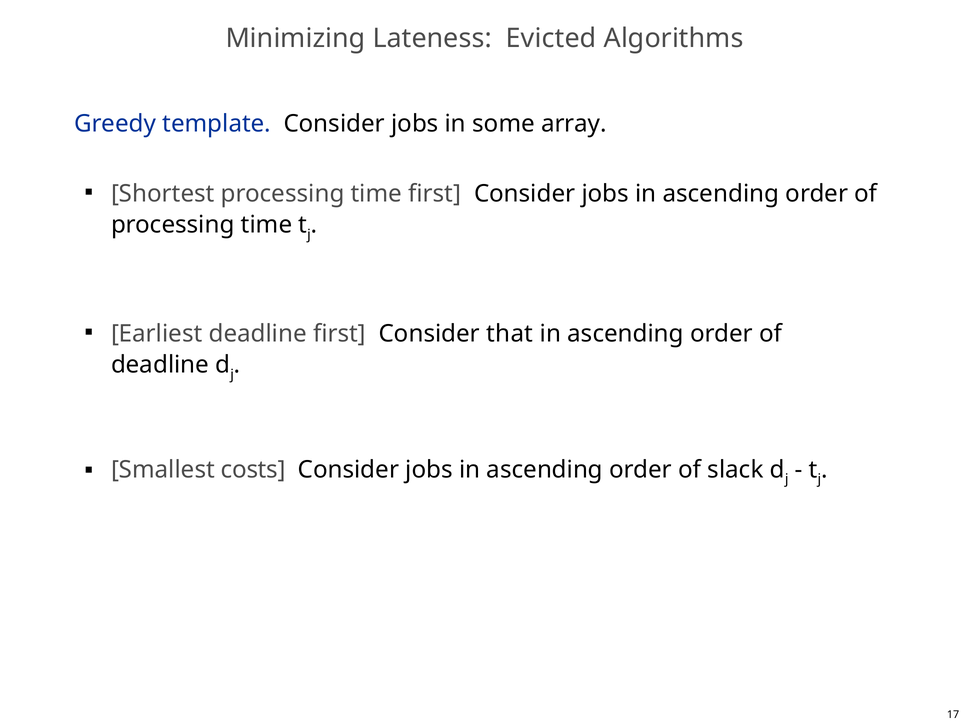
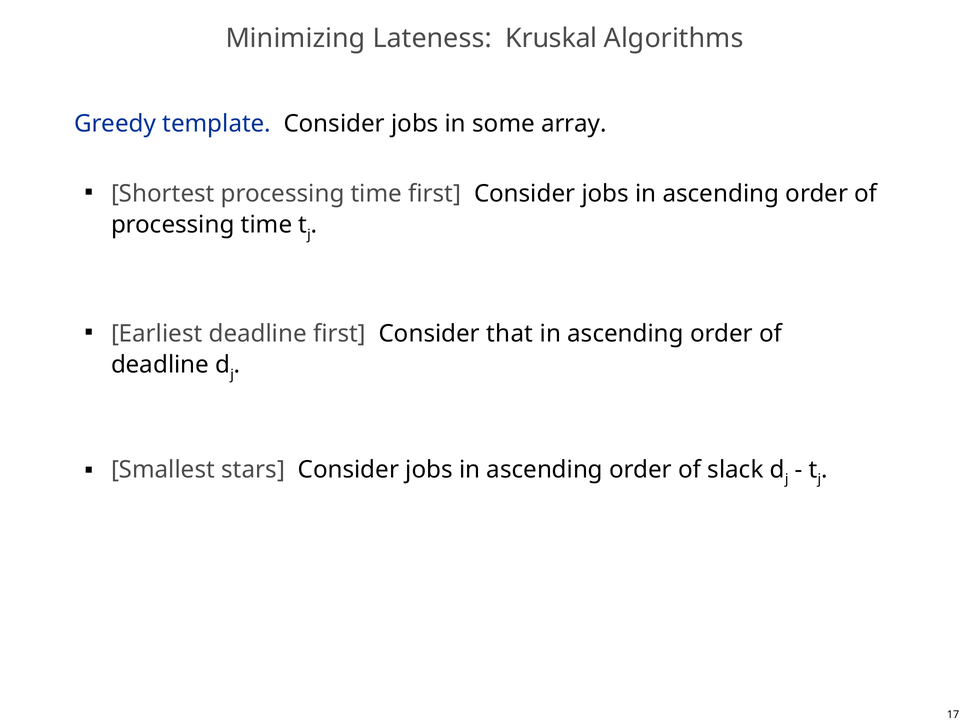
Evicted: Evicted -> Kruskal (551, 38)
costs: costs -> stars (253, 470)
